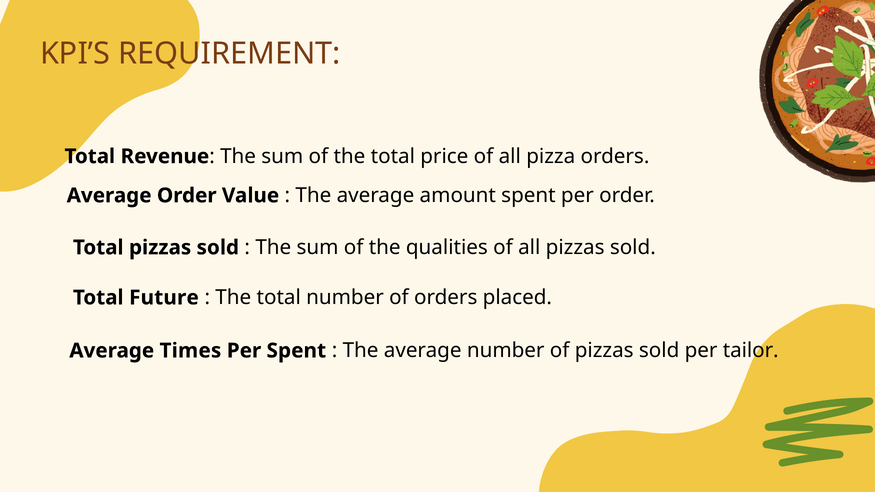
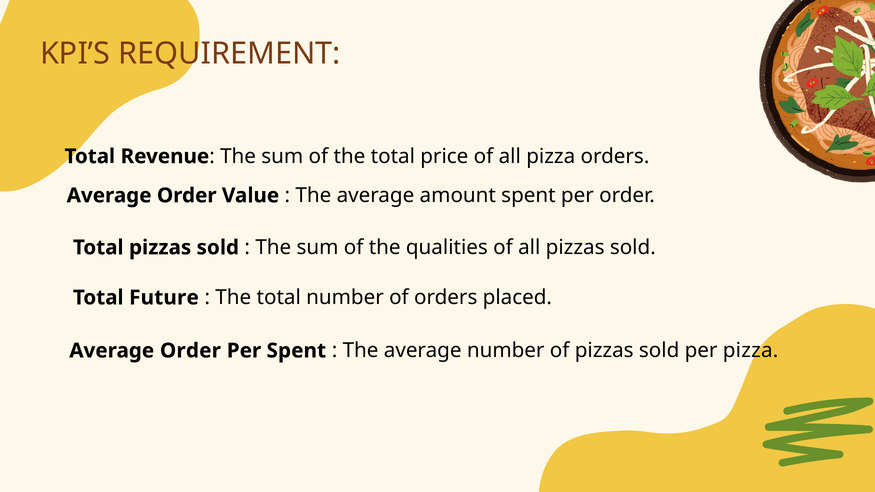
Times: Times -> Order (190, 351)
per tailor: tailor -> pizza (751, 351)
